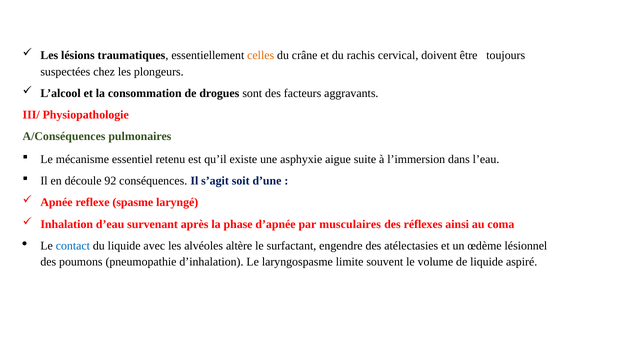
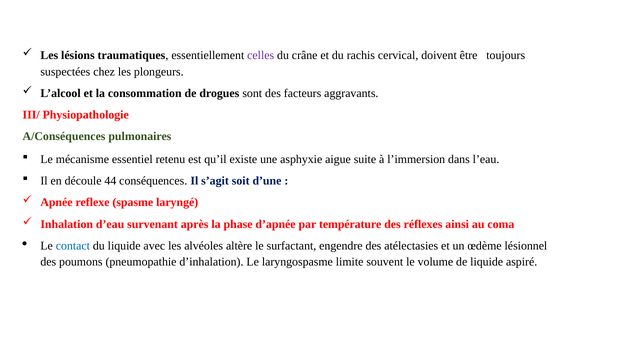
celles colour: orange -> purple (261, 55)
92: 92 -> 44 (110, 181)
musculaires: musculaires -> température (350, 224)
